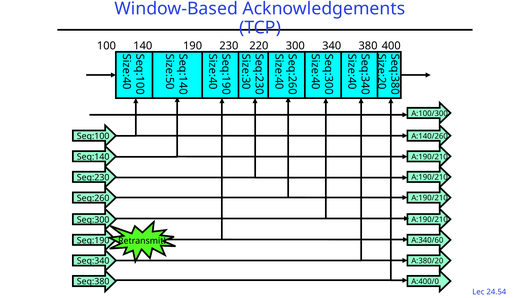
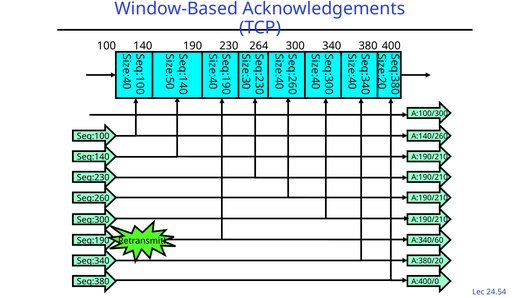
220: 220 -> 264 (259, 46)
